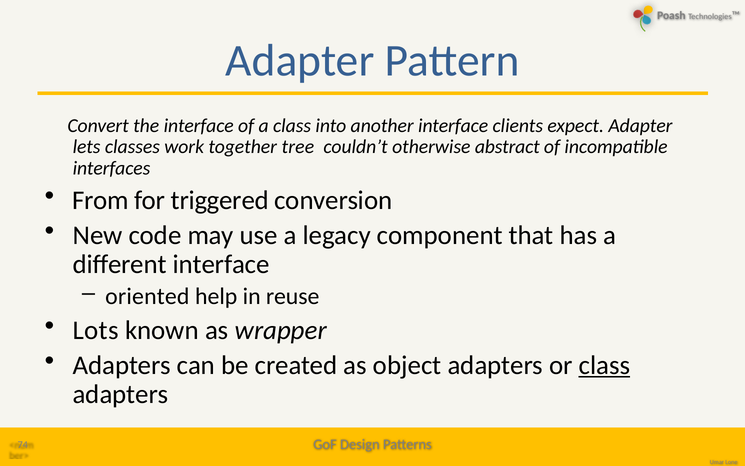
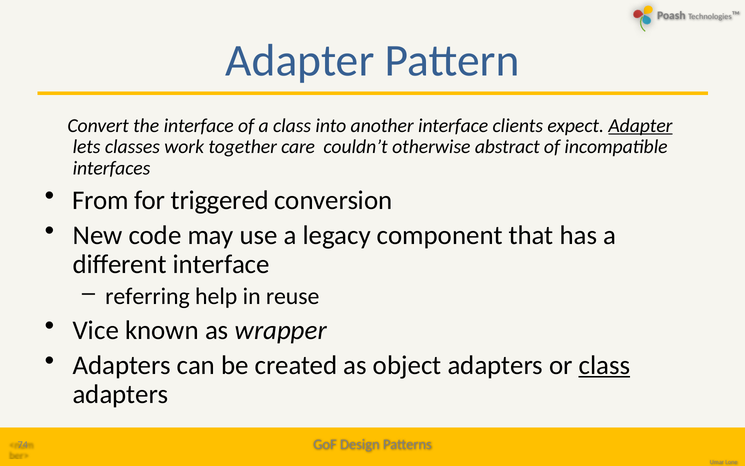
Adapter underline: none -> present (640, 126)
tree: tree -> care (298, 147)
oriented: oriented -> referring (147, 296)
Lots: Lots -> Vice (96, 330)
